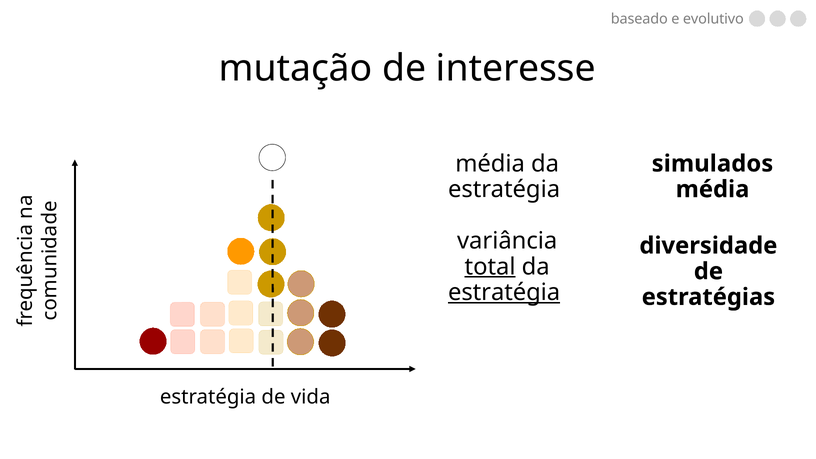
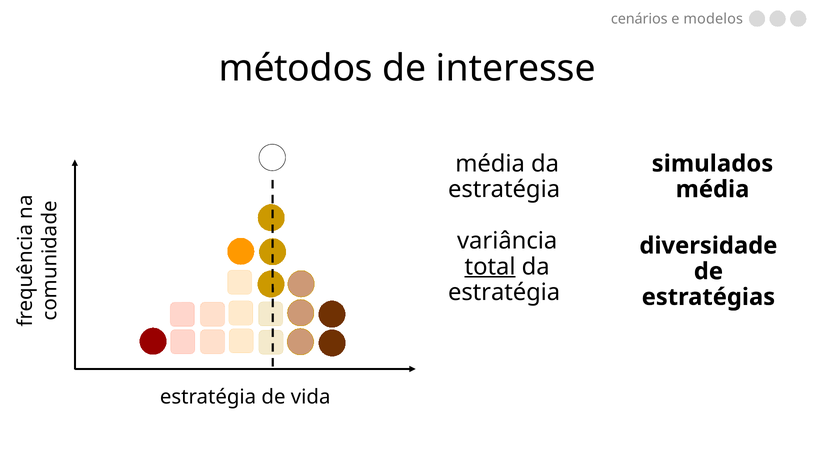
baseado: baseado -> cenários (639, 19)
evolutivo: evolutivo -> modelos (713, 19)
mutação: mutação -> métodos (296, 69)
estratégia underline: present -> none (504, 292)
